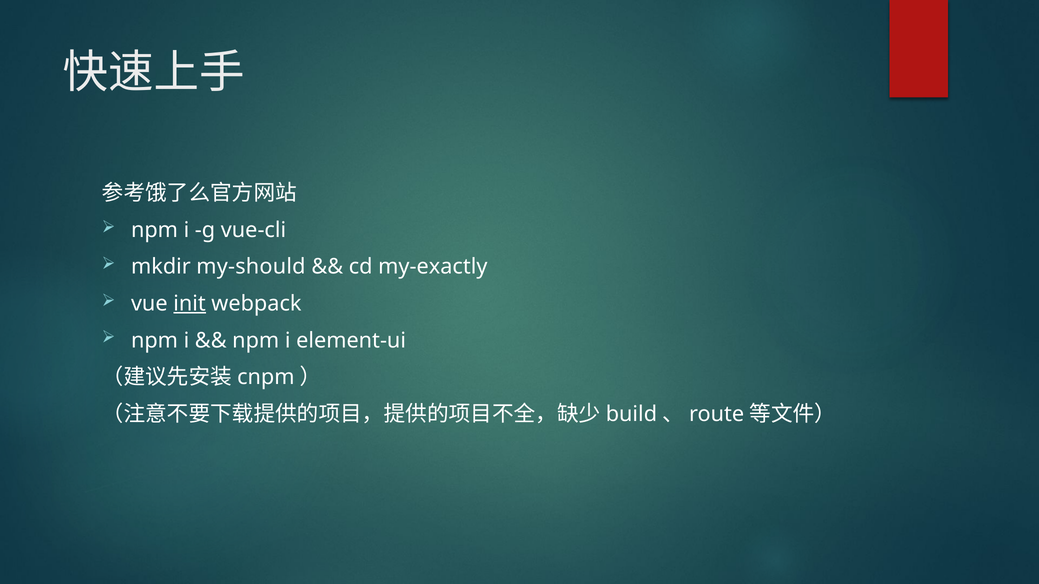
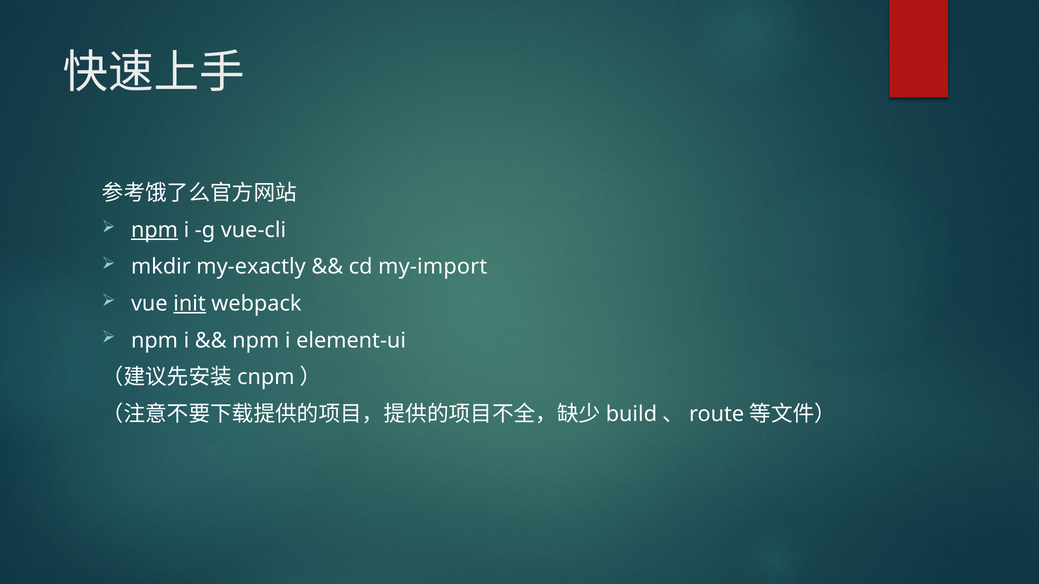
npm underline: none -> present (155, 230)
my-should: my-should -> my-exactly (251, 267)
my-exactly: my-exactly -> my-import (433, 267)
